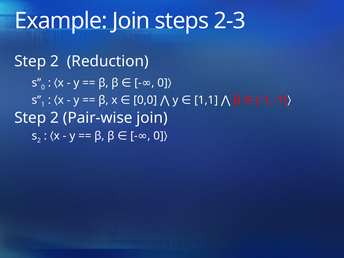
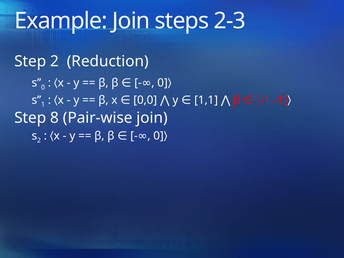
2: 2 -> 8 (55, 118)
